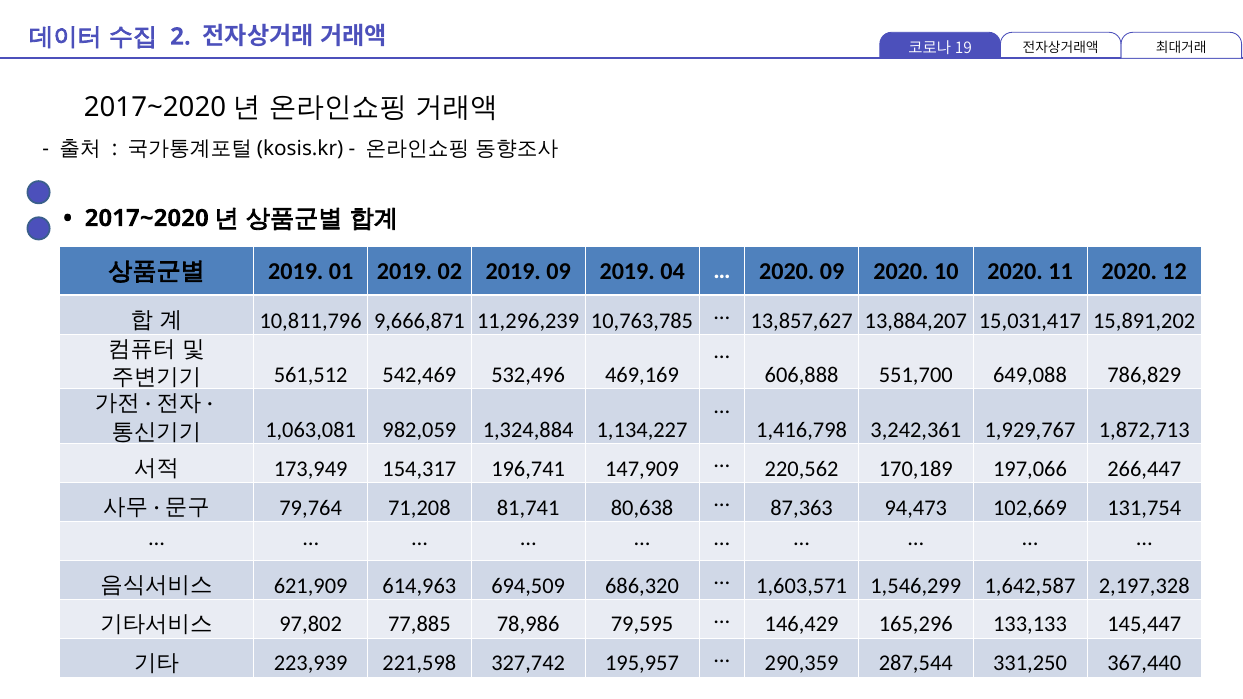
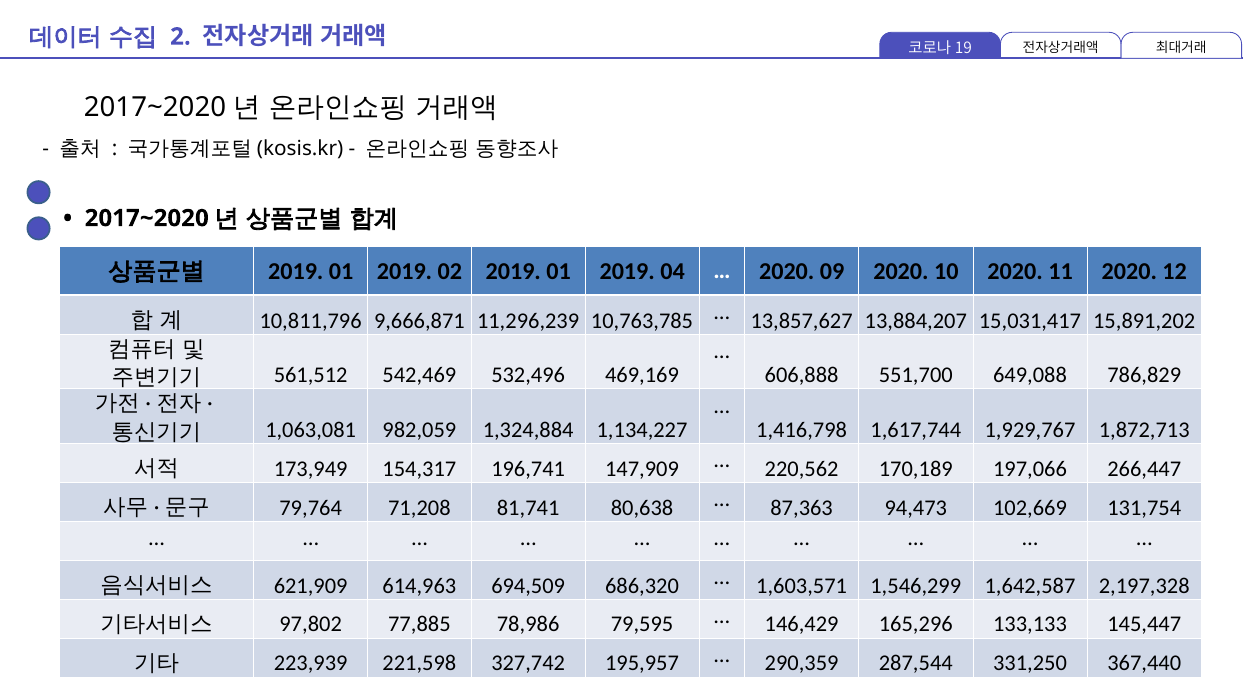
02 2019 09: 09 -> 01 (559, 271)
3,242,361: 3,242,361 -> 1,617,744 (916, 430)
